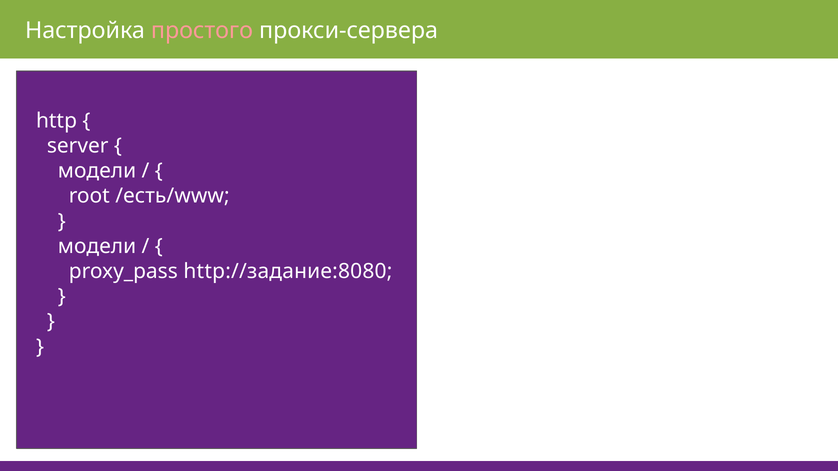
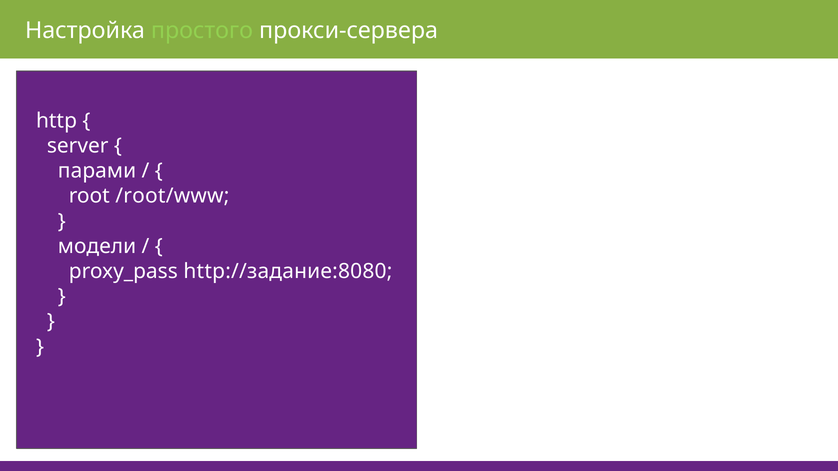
простого colour: pink -> light green (202, 30)
модели: модели -> парами (97, 171)
/есть/www: /есть/www -> /root/www (172, 196)
